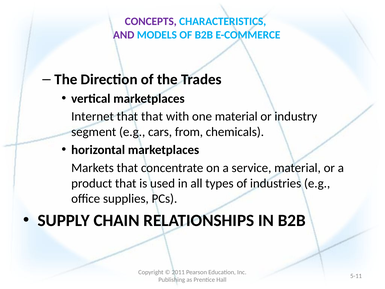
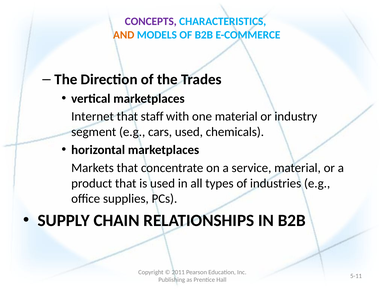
AND colour: purple -> orange (124, 35)
that that: that -> staff (152, 116)
cars from: from -> used (189, 132)
